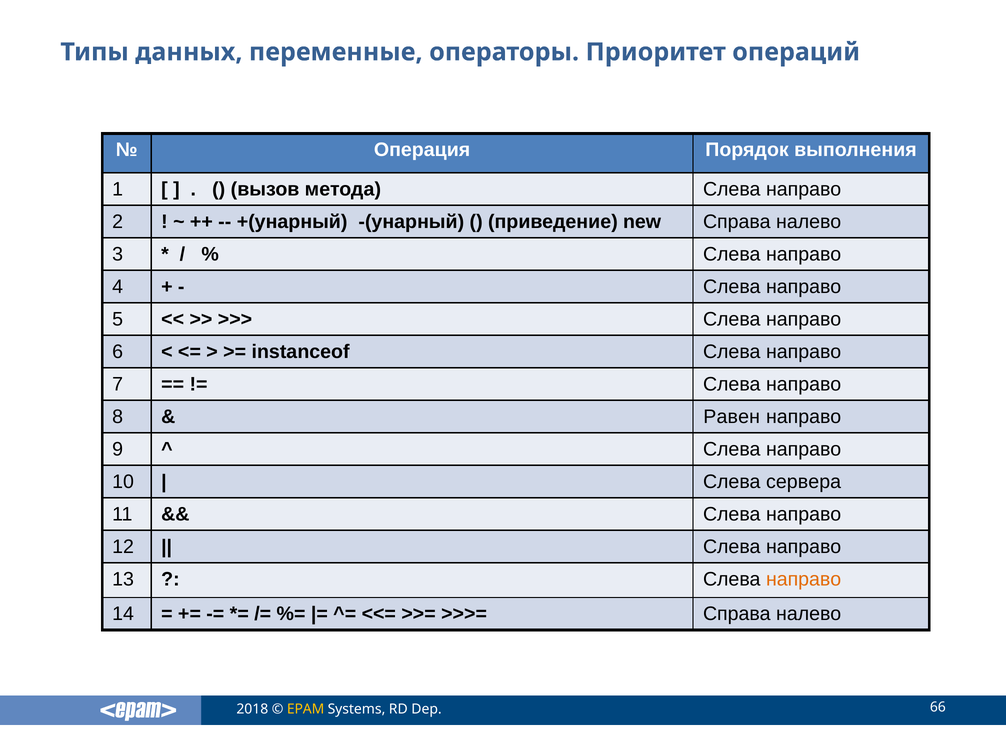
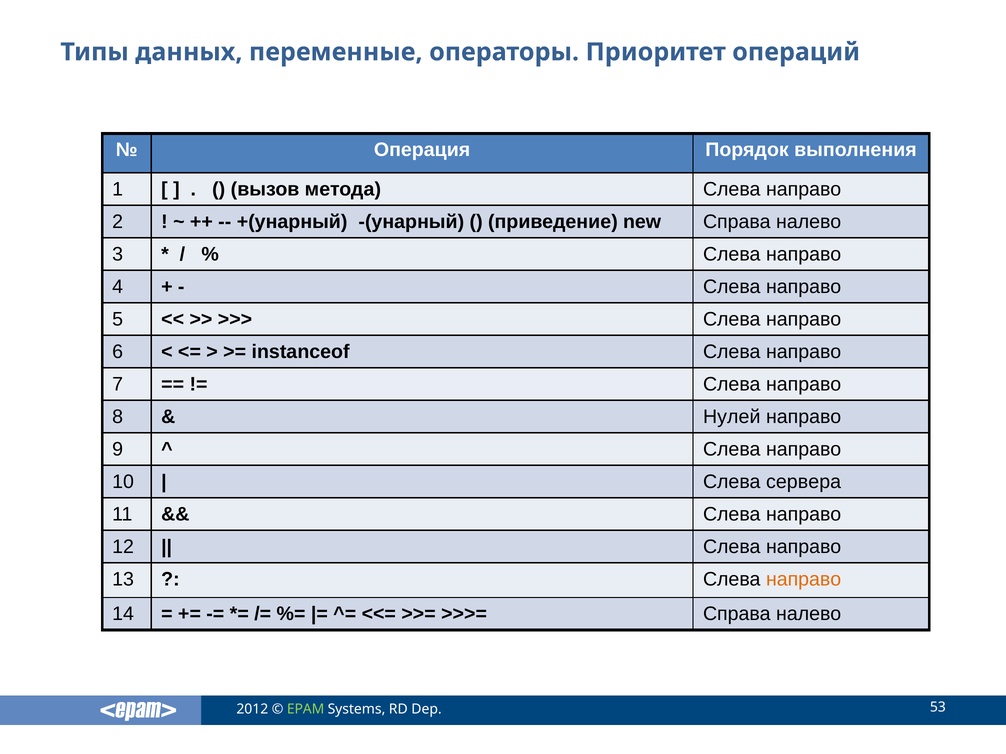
Равен: Равен -> Нулей (732, 417)
2018: 2018 -> 2012 (252, 709)
EPAM colour: yellow -> light green (306, 709)
66: 66 -> 53 (938, 707)
